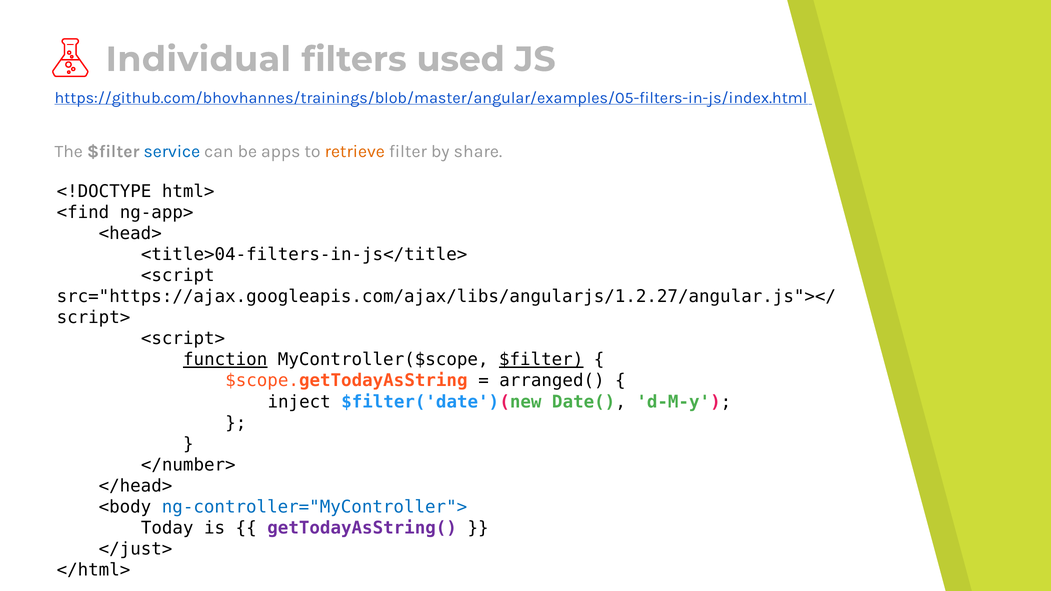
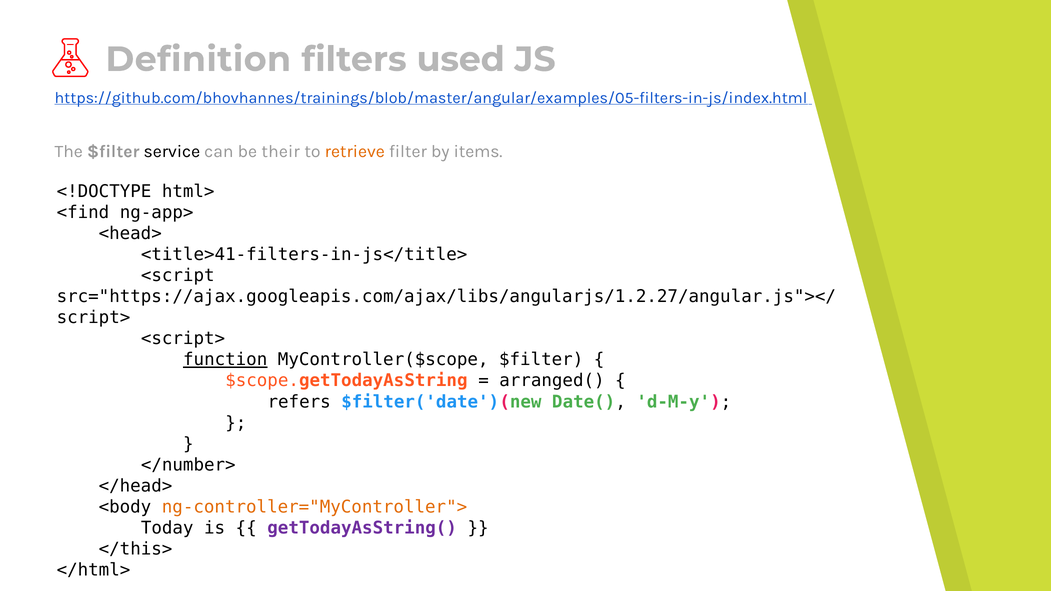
Individual: Individual -> Definition (198, 59)
service colour: blue -> black (172, 151)
apps: apps -> their (281, 151)
share: share -> items (478, 151)
<title>04-filters-in-js</title>: <title>04-filters-in-js</title> -> <title>41-filters-in-js</title> (304, 255)
$filter underline: present -> none (541, 360)
inject: inject -> refers (299, 402)
ng-controller="MyController"> colour: blue -> orange (315, 507)
</just>: </just> -> </this> (136, 549)
